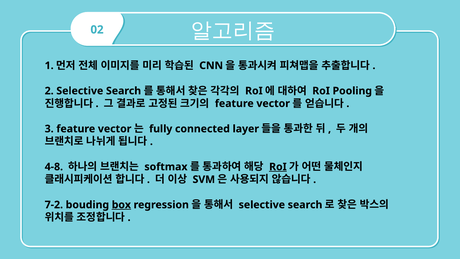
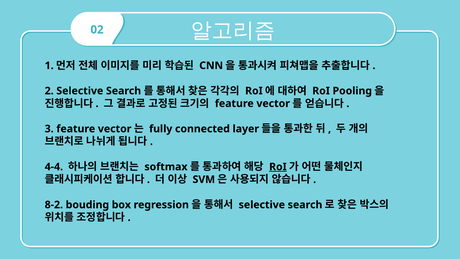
4-8: 4-8 -> 4-4 (54, 167)
7-2: 7-2 -> 8-2 (54, 205)
box underline: present -> none (121, 205)
